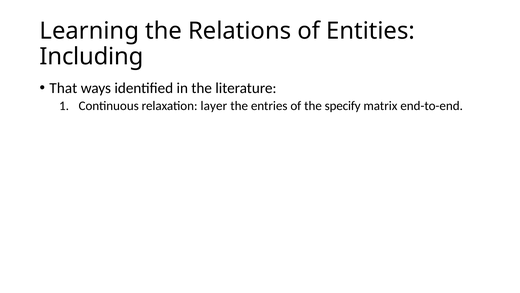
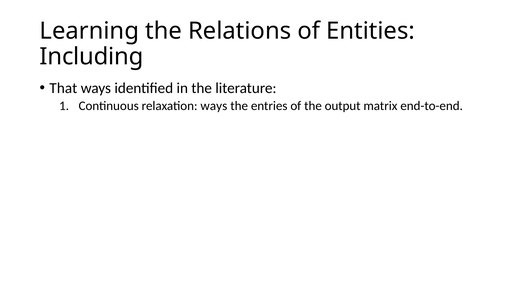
relaxation layer: layer -> ways (214, 106)
specify: specify -> output (343, 106)
